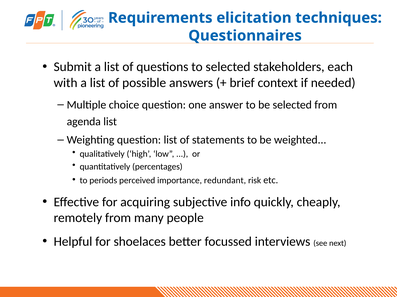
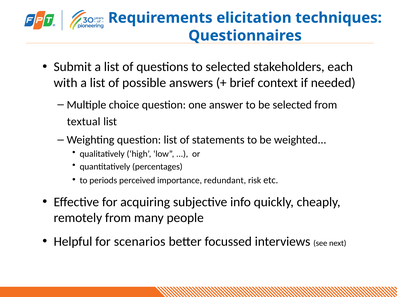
agenda: agenda -> textual (84, 122)
shoelaces: shoelaces -> scenarios (140, 242)
